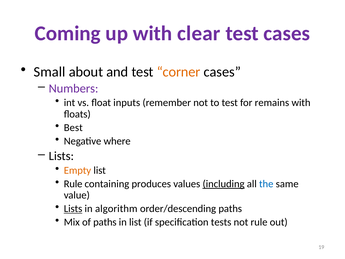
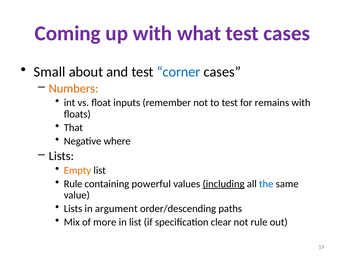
clear: clear -> what (199, 33)
corner colour: orange -> blue (179, 72)
Numbers colour: purple -> orange (74, 88)
Best: Best -> That (73, 127)
produces: produces -> powerful (151, 184)
Lists underline: present -> none (73, 208)
algorithm: algorithm -> argument (116, 208)
of paths: paths -> more (105, 222)
tests: tests -> clear (221, 222)
